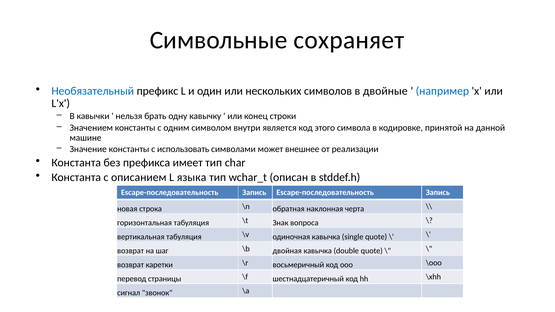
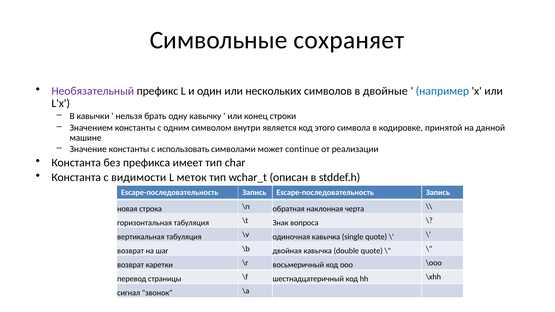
Необязательный colour: blue -> purple (93, 91)
внешнее: внешнее -> continue (302, 149)
описанием: описанием -> видимости (139, 177)
языка: языка -> меток (192, 177)
